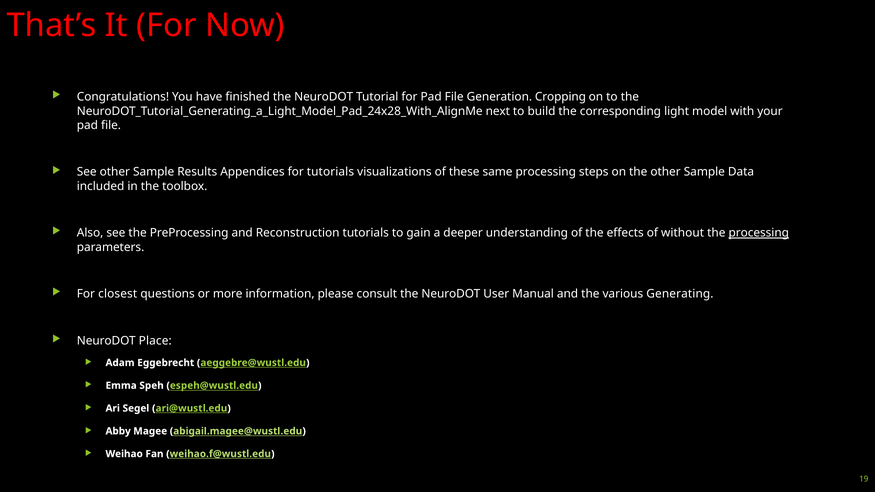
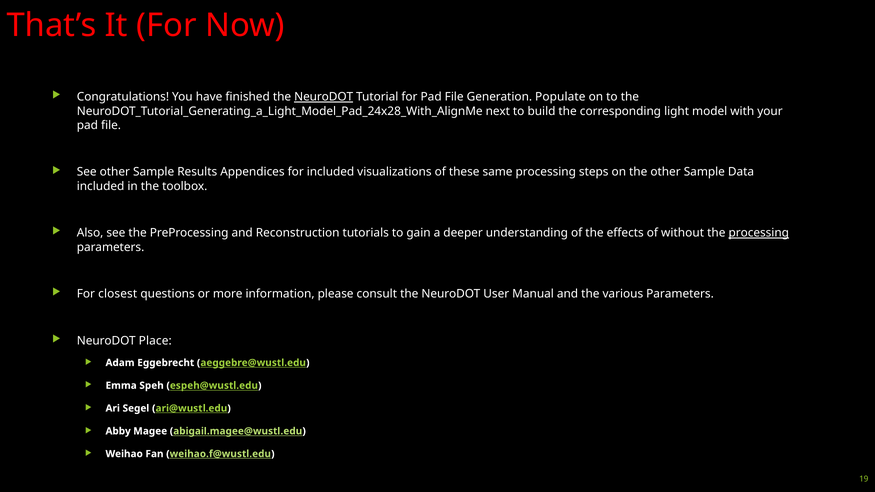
NeuroDOT underline: none -> present (324, 97)
Cropping: Cropping -> Populate (560, 97)
for tutorials: tutorials -> included (331, 172)
various Generating: Generating -> Parameters (680, 294)
